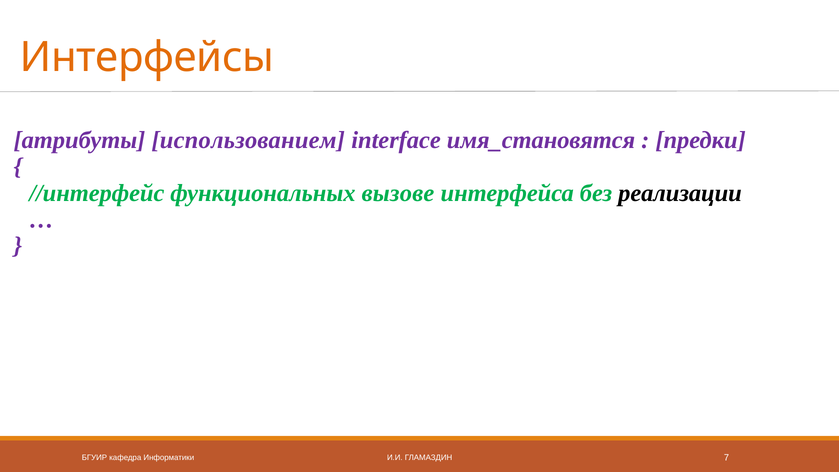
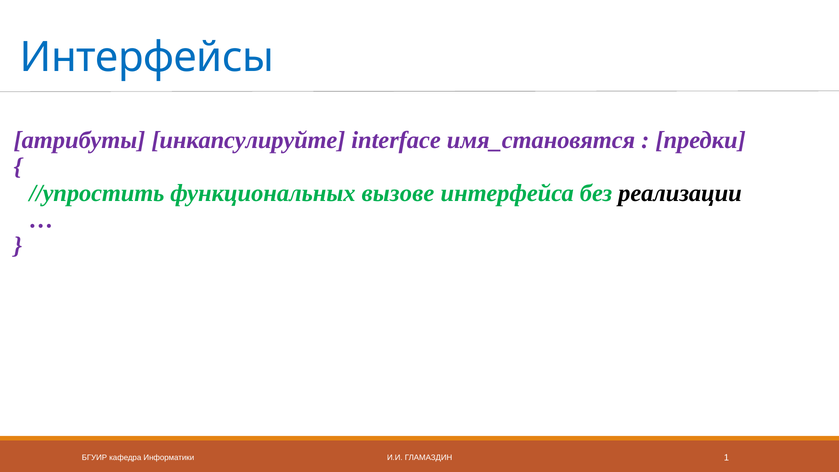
Интерфейсы colour: orange -> blue (147, 58)
использованием: использованием -> инкапсулируйте (248, 140)
//интерфейс: //интерфейс -> //упростить (97, 193)
7: 7 -> 1 (726, 458)
